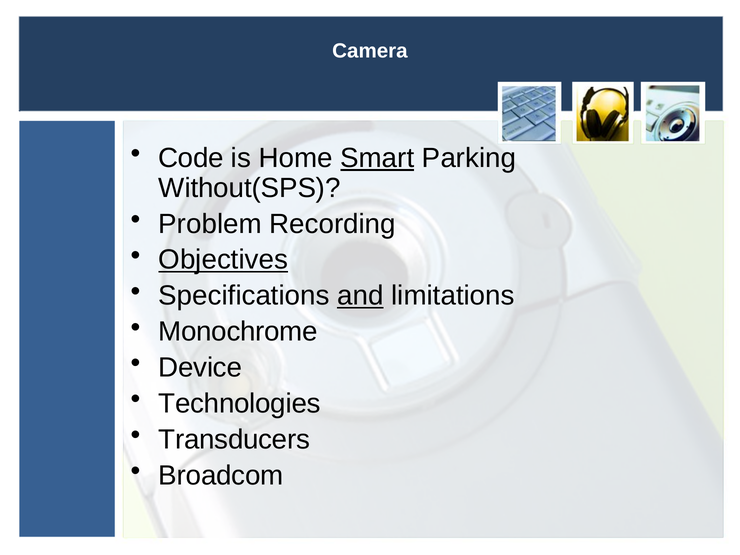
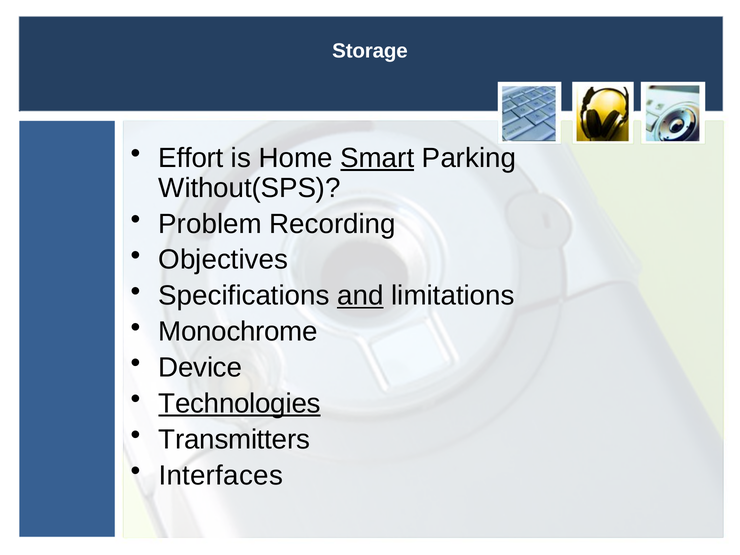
Camera: Camera -> Storage (370, 51)
Code: Code -> Effort (191, 158)
Objectives underline: present -> none (223, 260)
Technologies underline: none -> present (240, 404)
Transducers: Transducers -> Transmitters (234, 439)
Broadcom: Broadcom -> Interfaces (221, 475)
